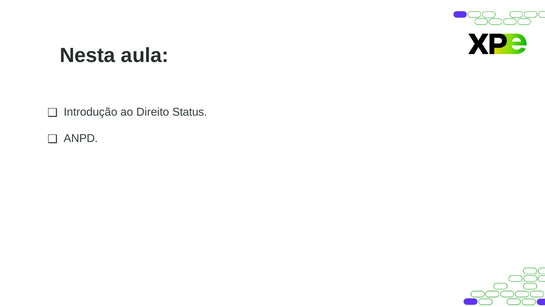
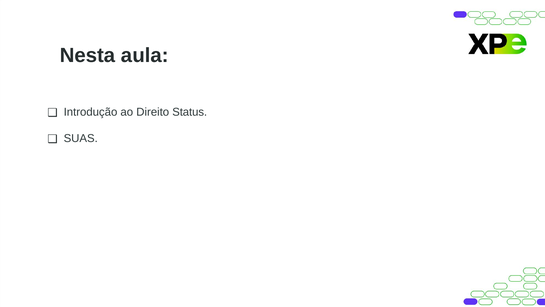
ANPD: ANPD -> SUAS (81, 138)
